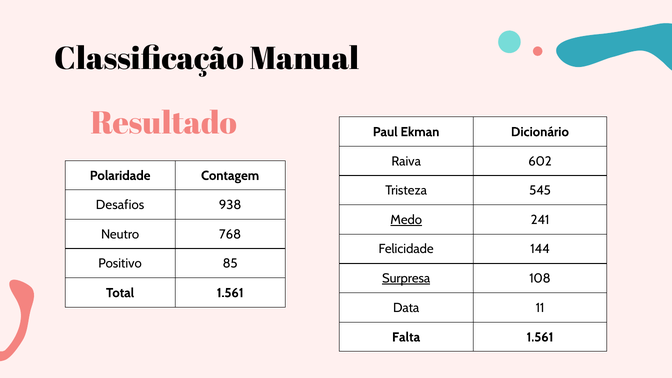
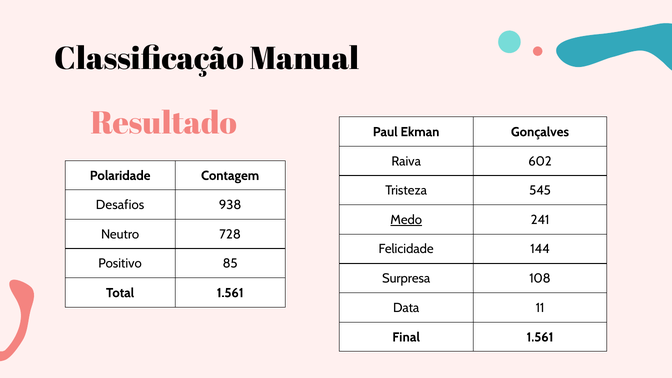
Dicionário: Dicionário -> Gonçalves (540, 132)
768: 768 -> 728 (230, 234)
Surpresa underline: present -> none (406, 279)
Falta: Falta -> Final (406, 337)
